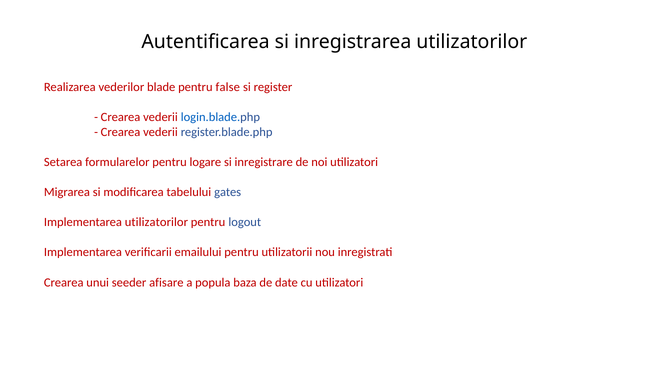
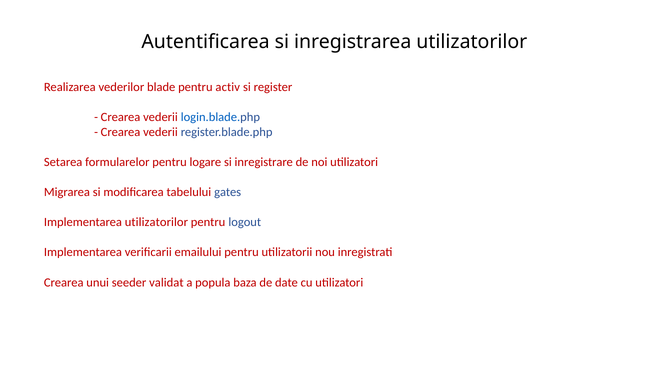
false: false -> activ (228, 87)
afisare: afisare -> validat (166, 283)
